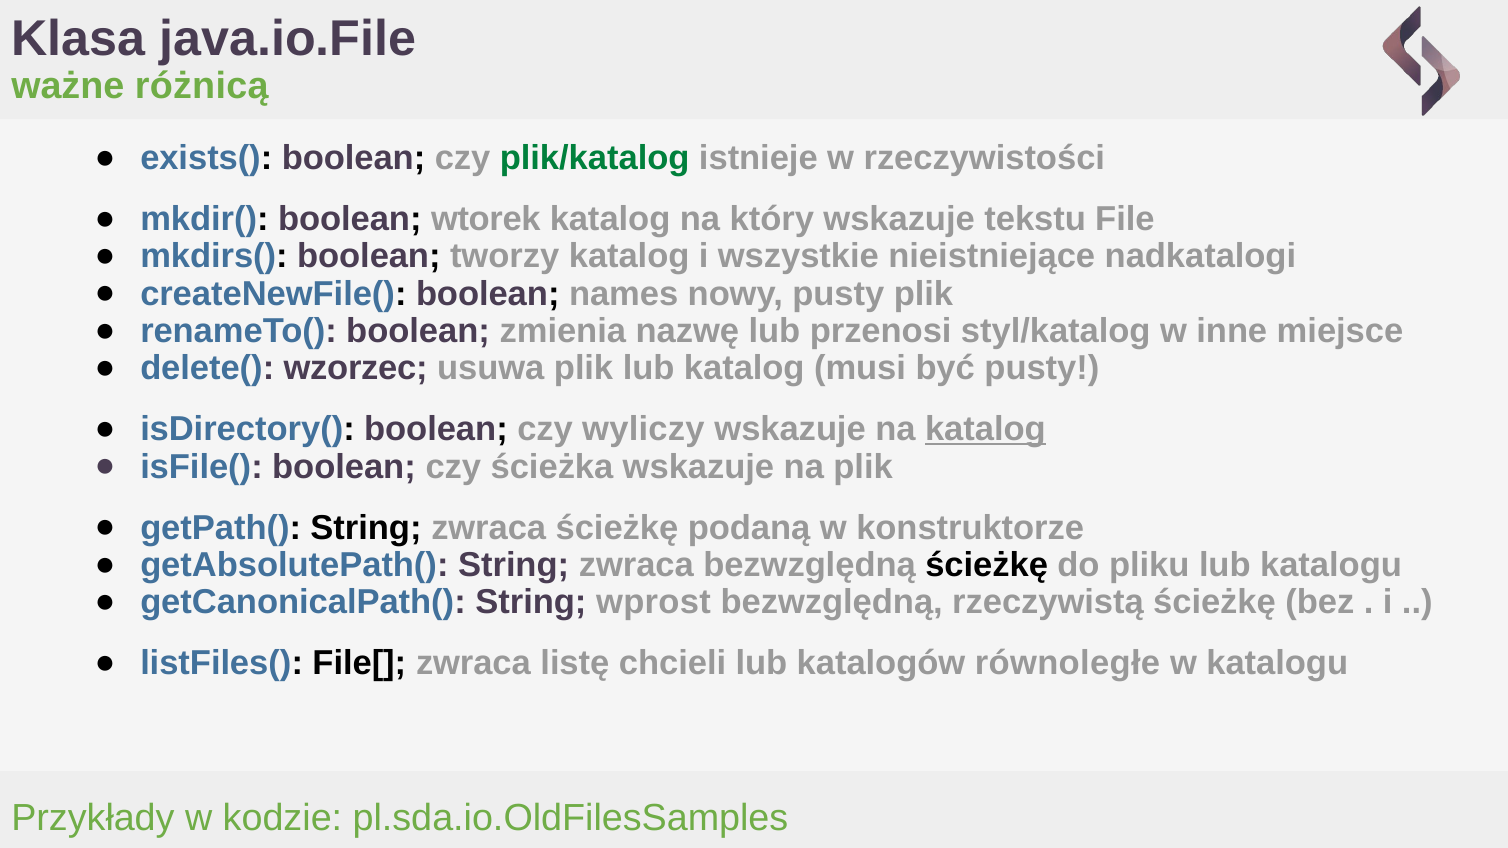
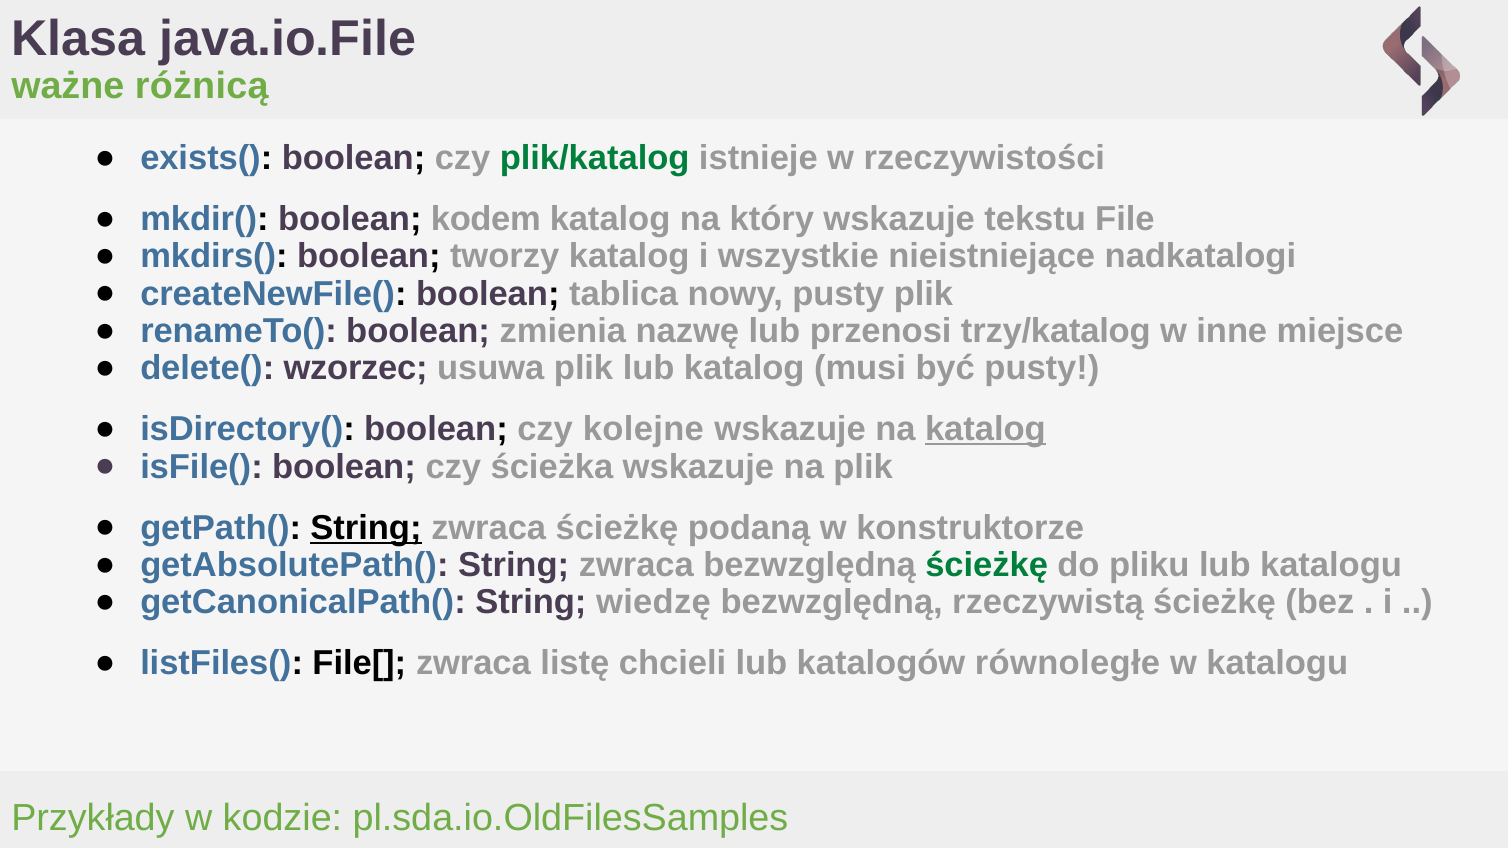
wtorek: wtorek -> kodem (486, 219)
names: names -> tablica (624, 294)
styl/katalog: styl/katalog -> trzy/katalog (1056, 331)
wyliczy: wyliczy -> kolejne (643, 430)
String underline: none -> present (366, 528)
ścieżkę colour: black -> green (987, 565)
wprost: wprost -> wiedzę (654, 603)
